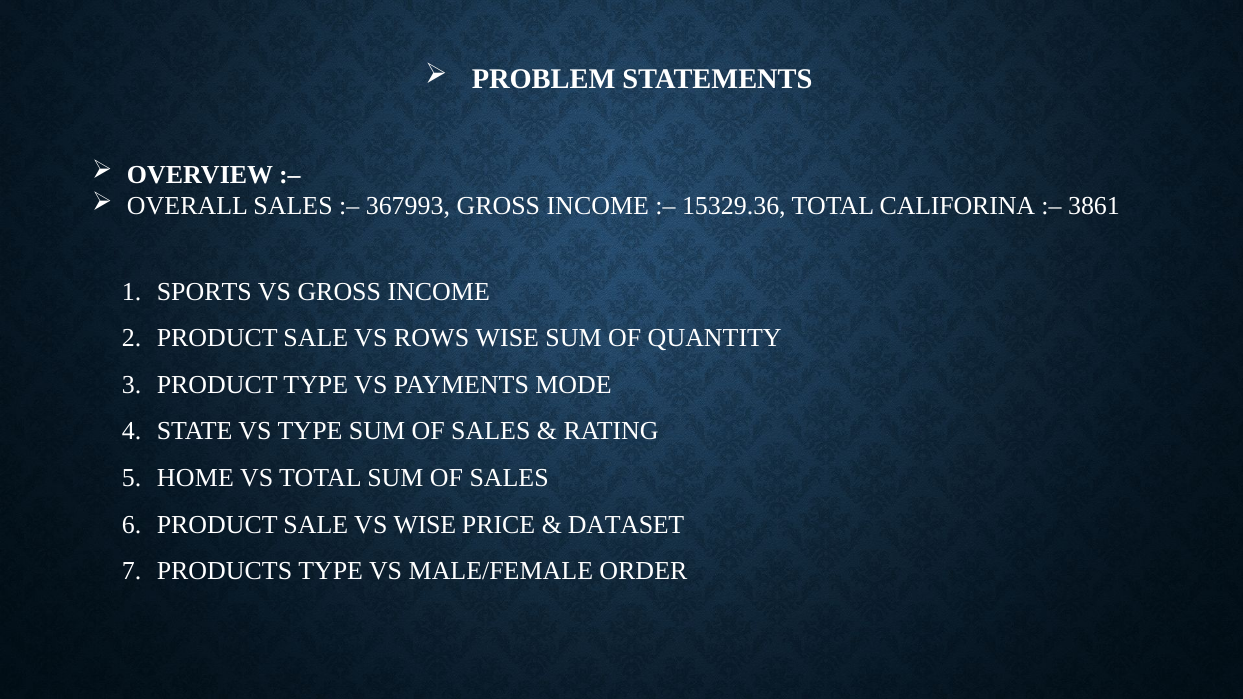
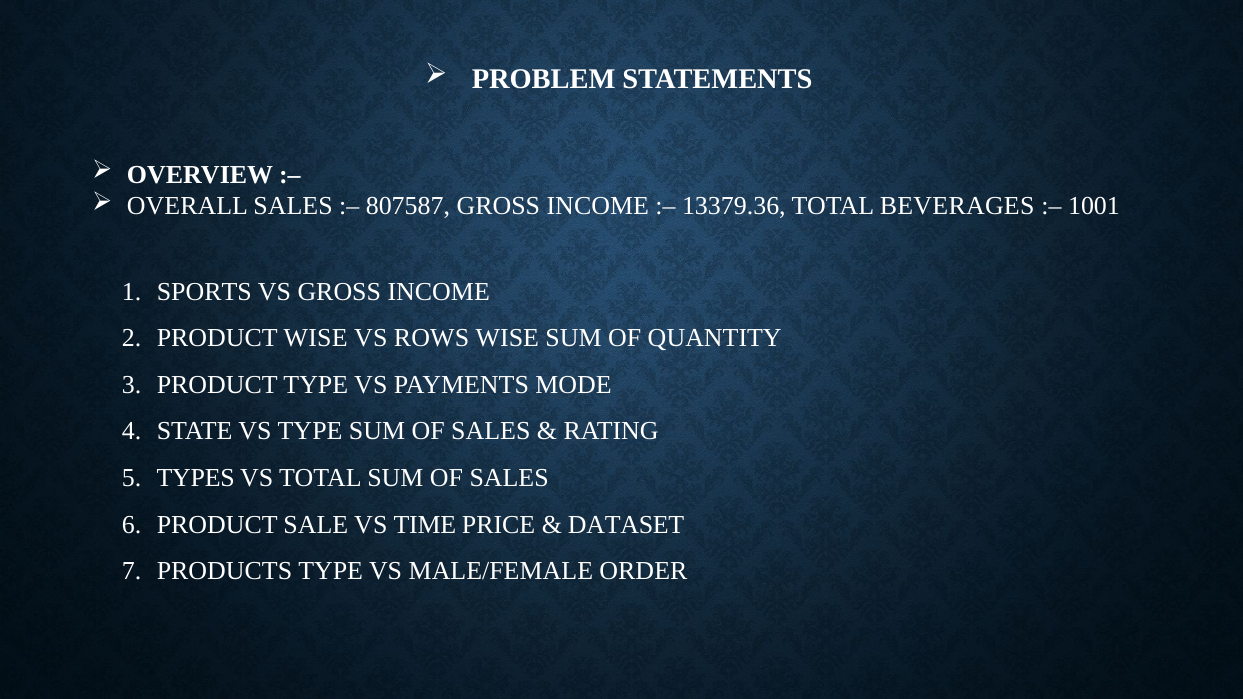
367993: 367993 -> 807587 (408, 206)
15329.36: 15329.36 -> 13379.36 (734, 206)
CALIFORINA: CALIFORINA -> BEVERAGES (957, 206)
3861: 3861 -> 1001 (1094, 206)
SALE: SALE -> WISE (316, 338)
HOME: HOME -> TYPES (196, 478)
VS WISE: WISE -> TIME (425, 525)
